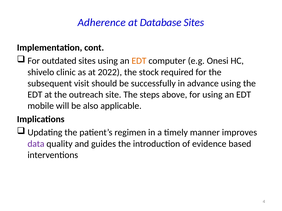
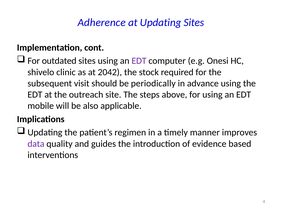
at Database: Database -> Updating (161, 23)
EDT colour: orange -> purple (139, 61)
2022: 2022 -> 2042 (110, 72)
successfully: successfully -> periodically (153, 84)
